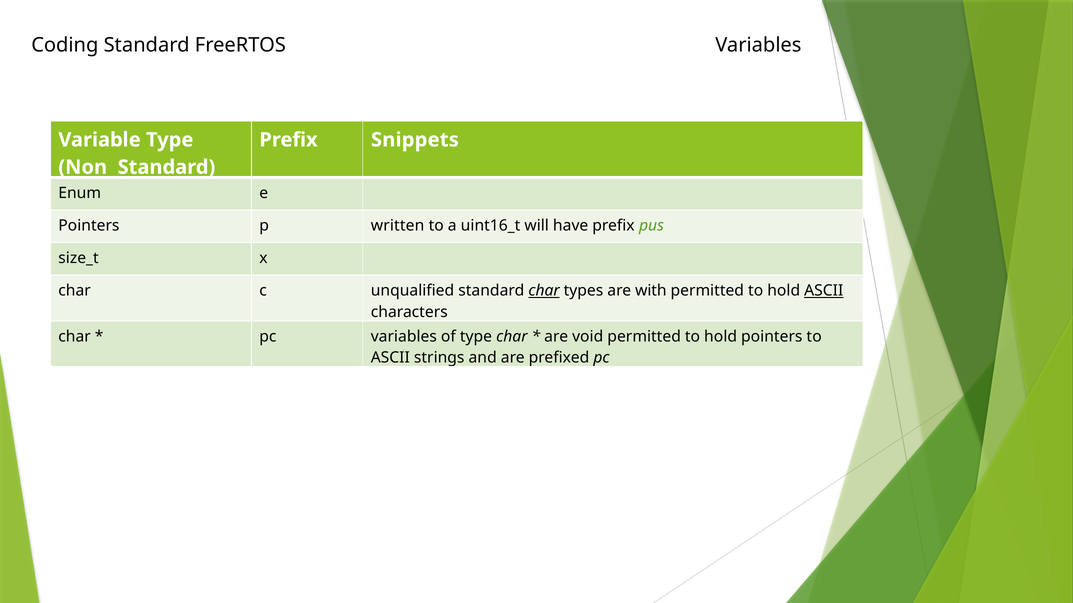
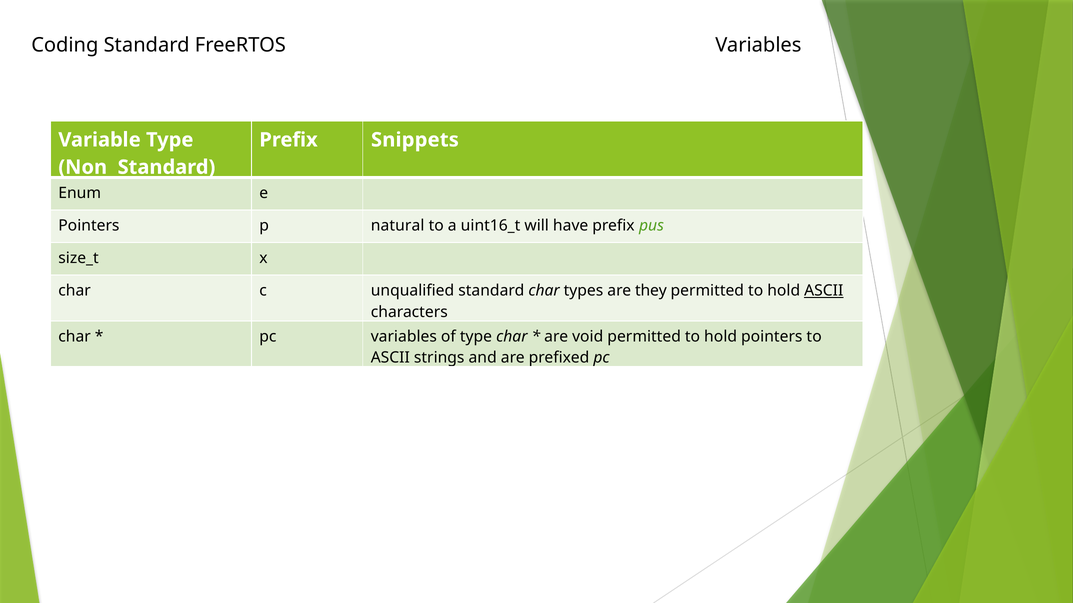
written: written -> natural (398, 226)
char underline: present -> none (544, 291)
with: with -> they (651, 291)
